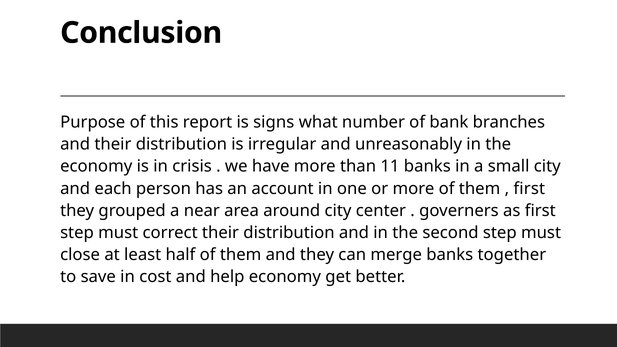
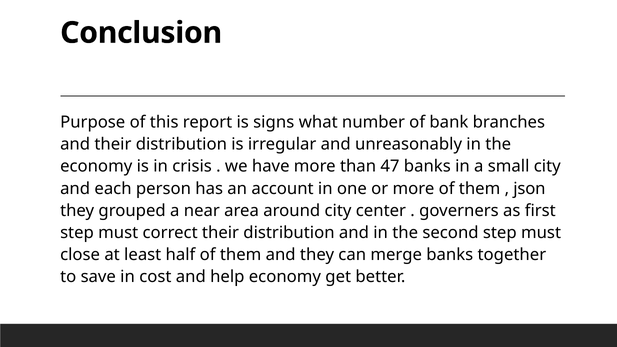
11: 11 -> 47 (390, 166)
first: first -> json (529, 189)
